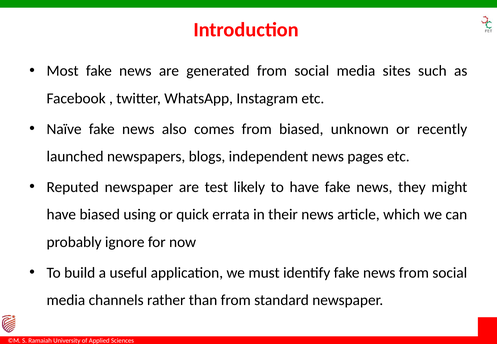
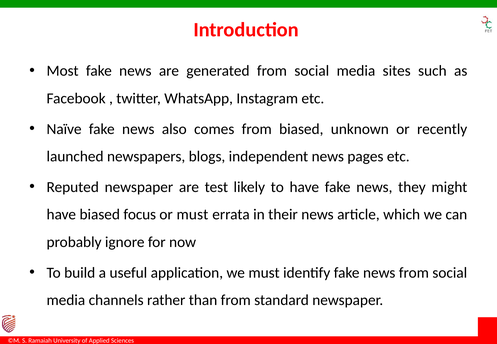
using: using -> focus (140, 215)
or quick: quick -> must (192, 215)
